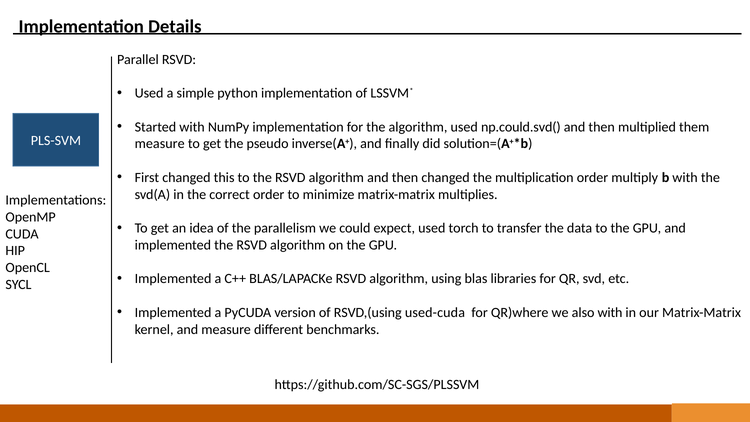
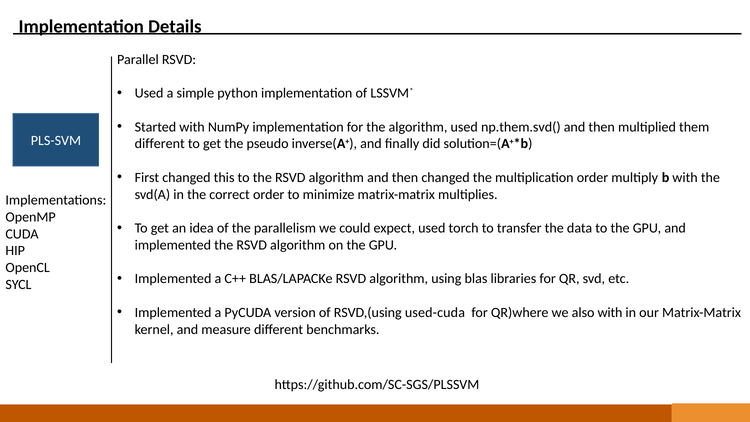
np.could.svd(: np.could.svd( -> np.them.svd( (521, 127)
measure: measure -> different (160, 144)
